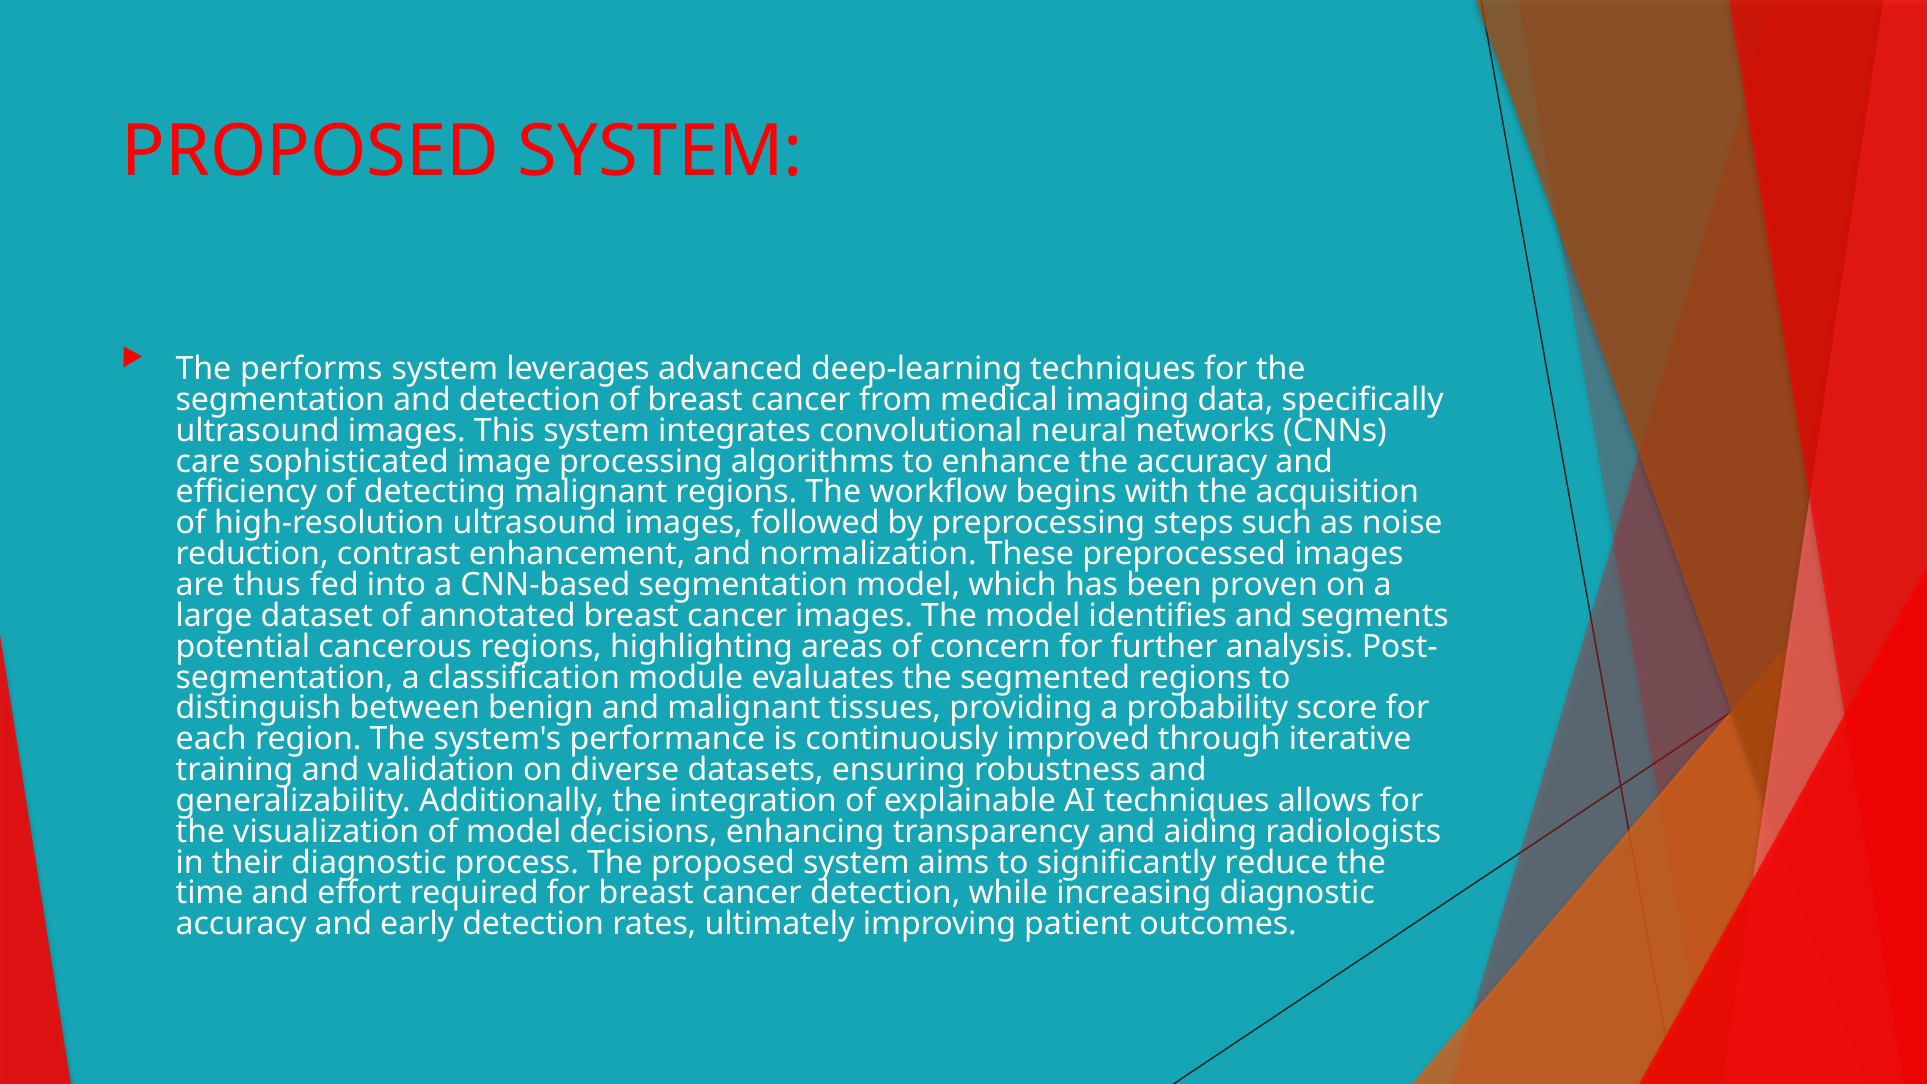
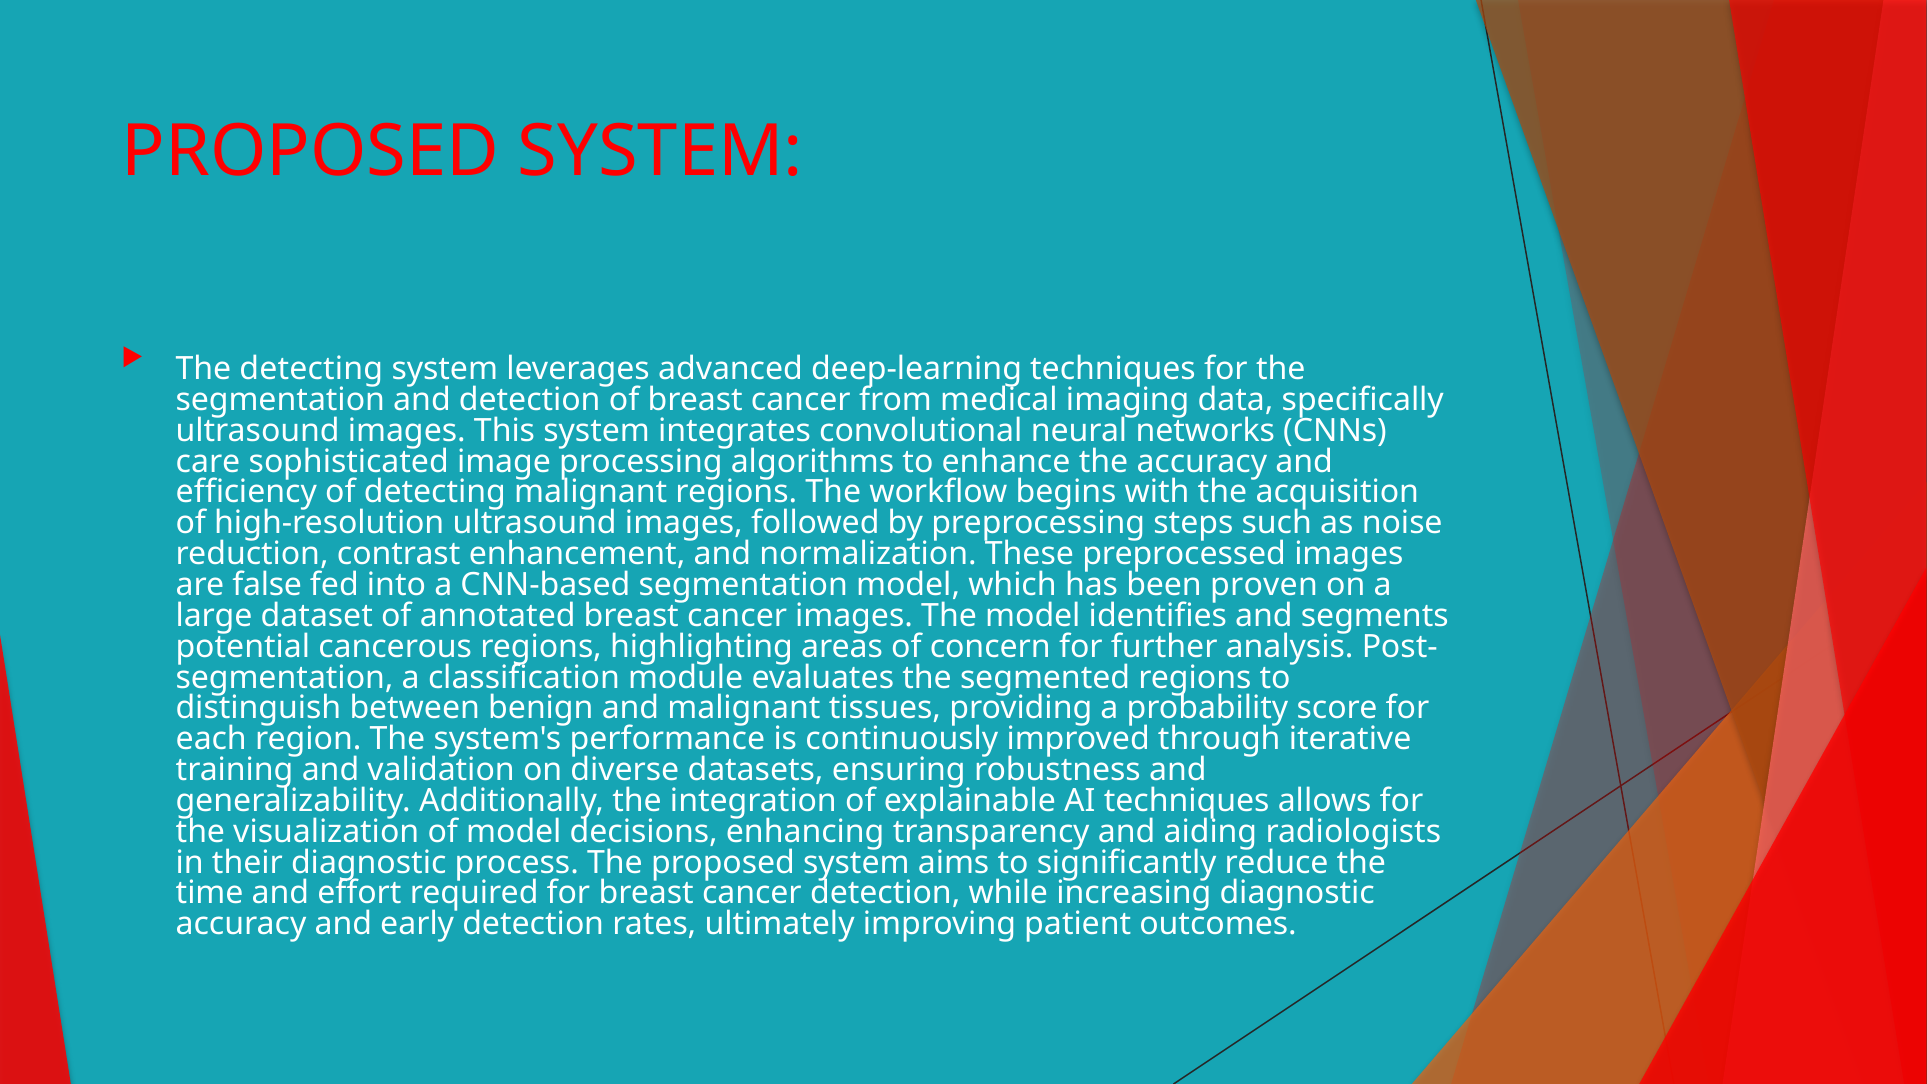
The performs: performs -> detecting (311, 369)
thus: thus -> false (267, 585)
